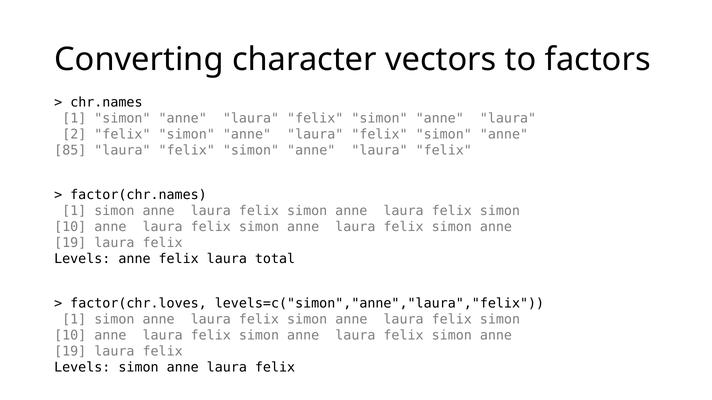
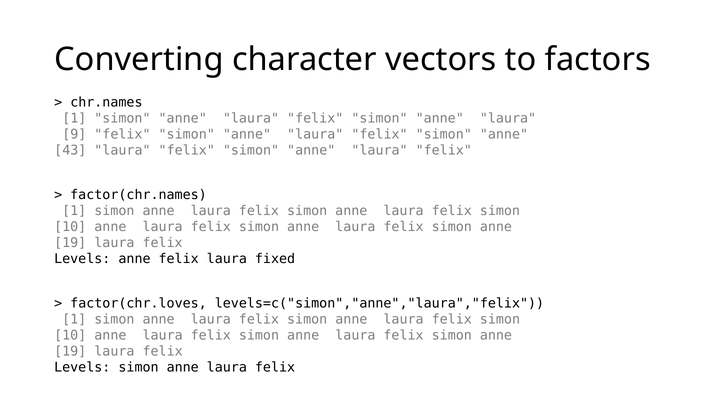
2: 2 -> 9 (74, 134)
85: 85 -> 43 (70, 151)
total: total -> fixed (275, 259)
